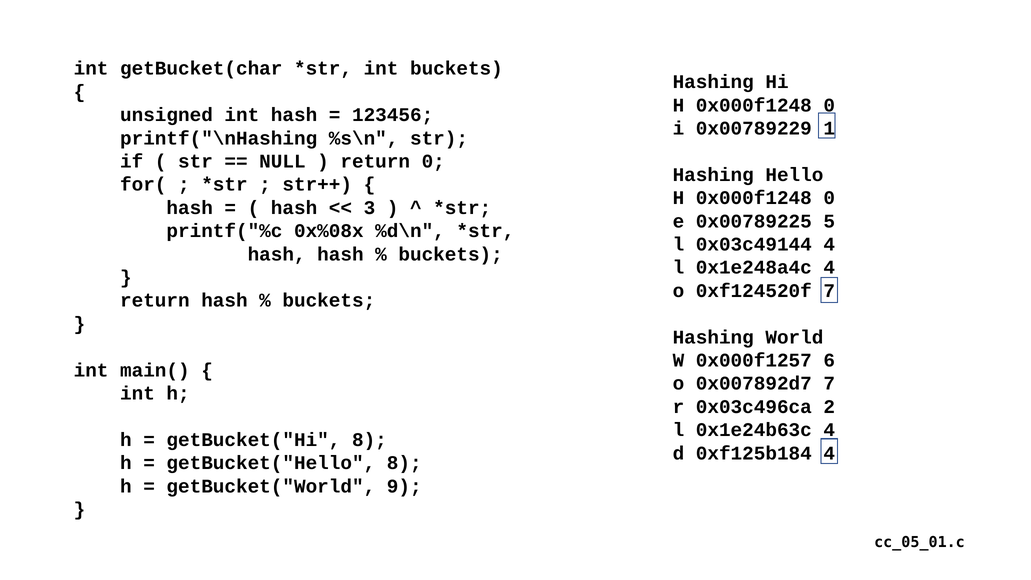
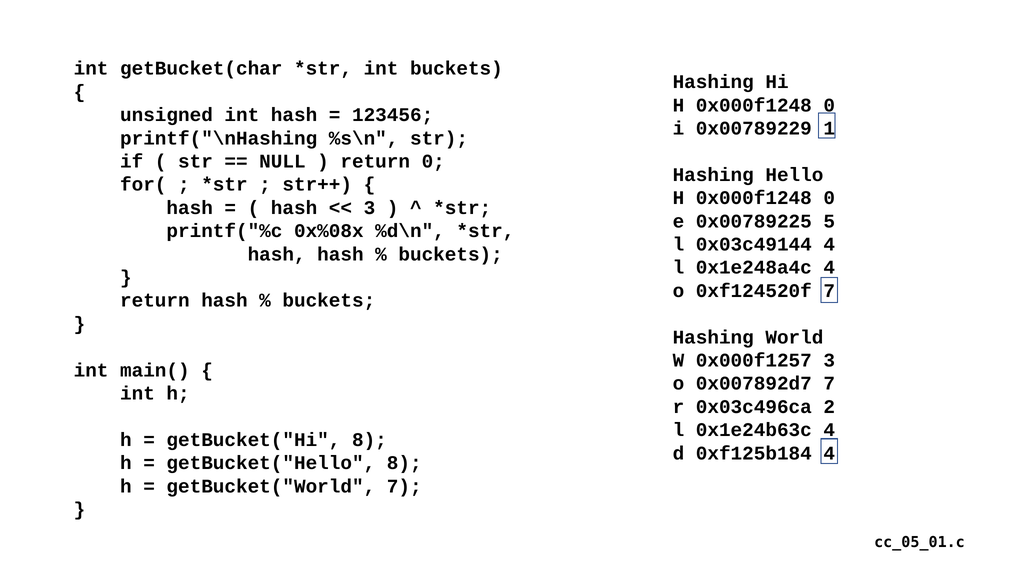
0x000f1257 6: 6 -> 3 (829, 360)
getBucket("World 9: 9 -> 7 (404, 486)
